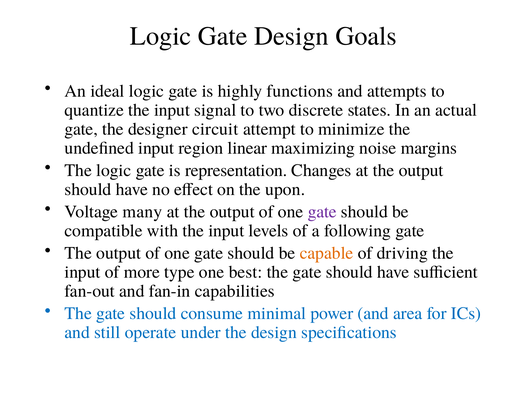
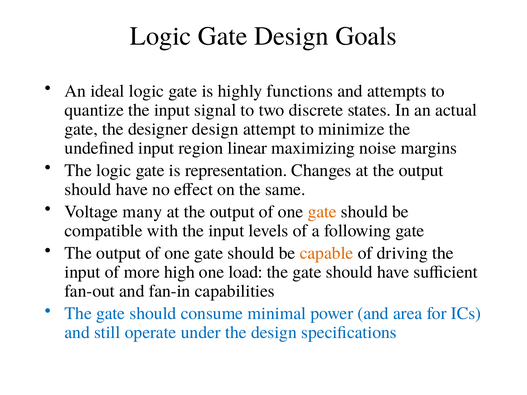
designer circuit: circuit -> design (215, 129)
upon: upon -> same (285, 189)
gate colour: purple -> orange (322, 212)
type: type -> high (179, 272)
best: best -> load (246, 272)
